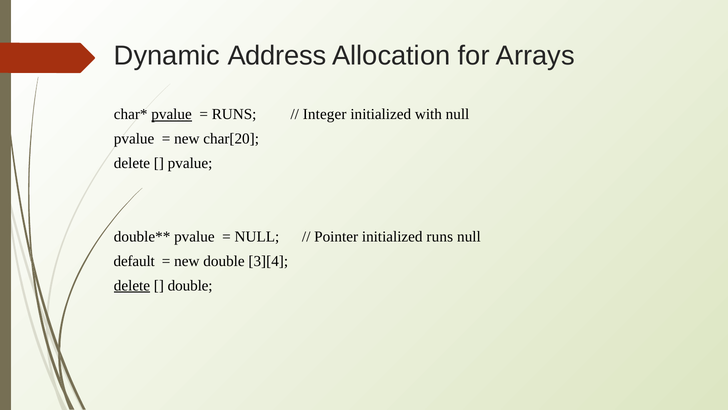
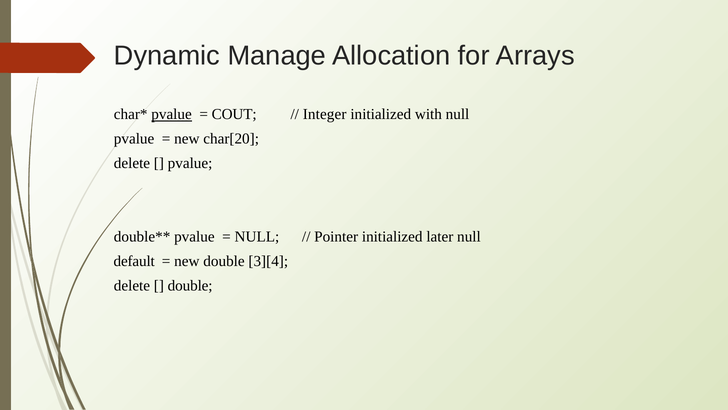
Address: Address -> Manage (277, 56)
RUNS: RUNS -> COUT (234, 114)
initialized runs: runs -> later (440, 236)
delete underline: present -> none (132, 285)
